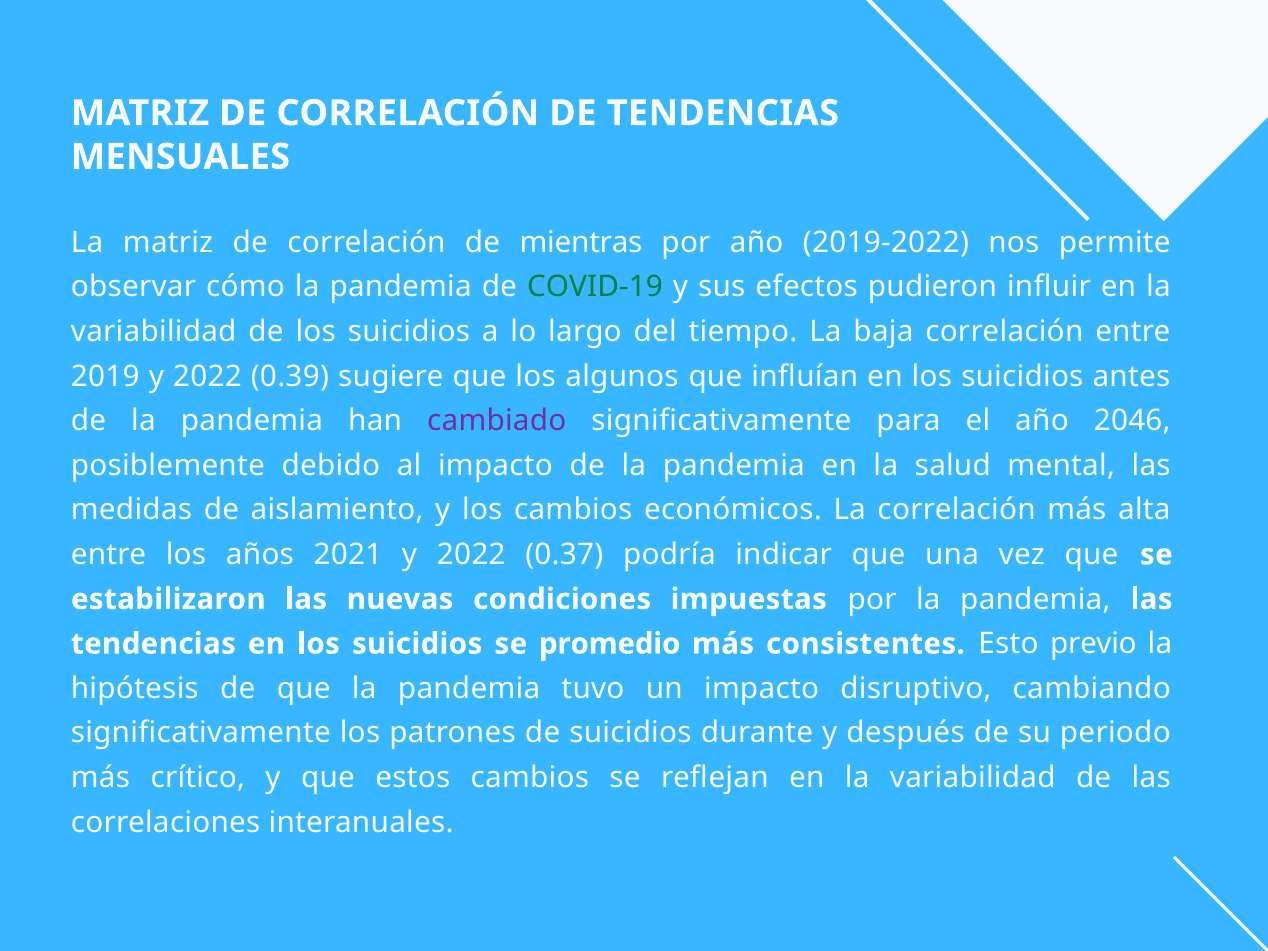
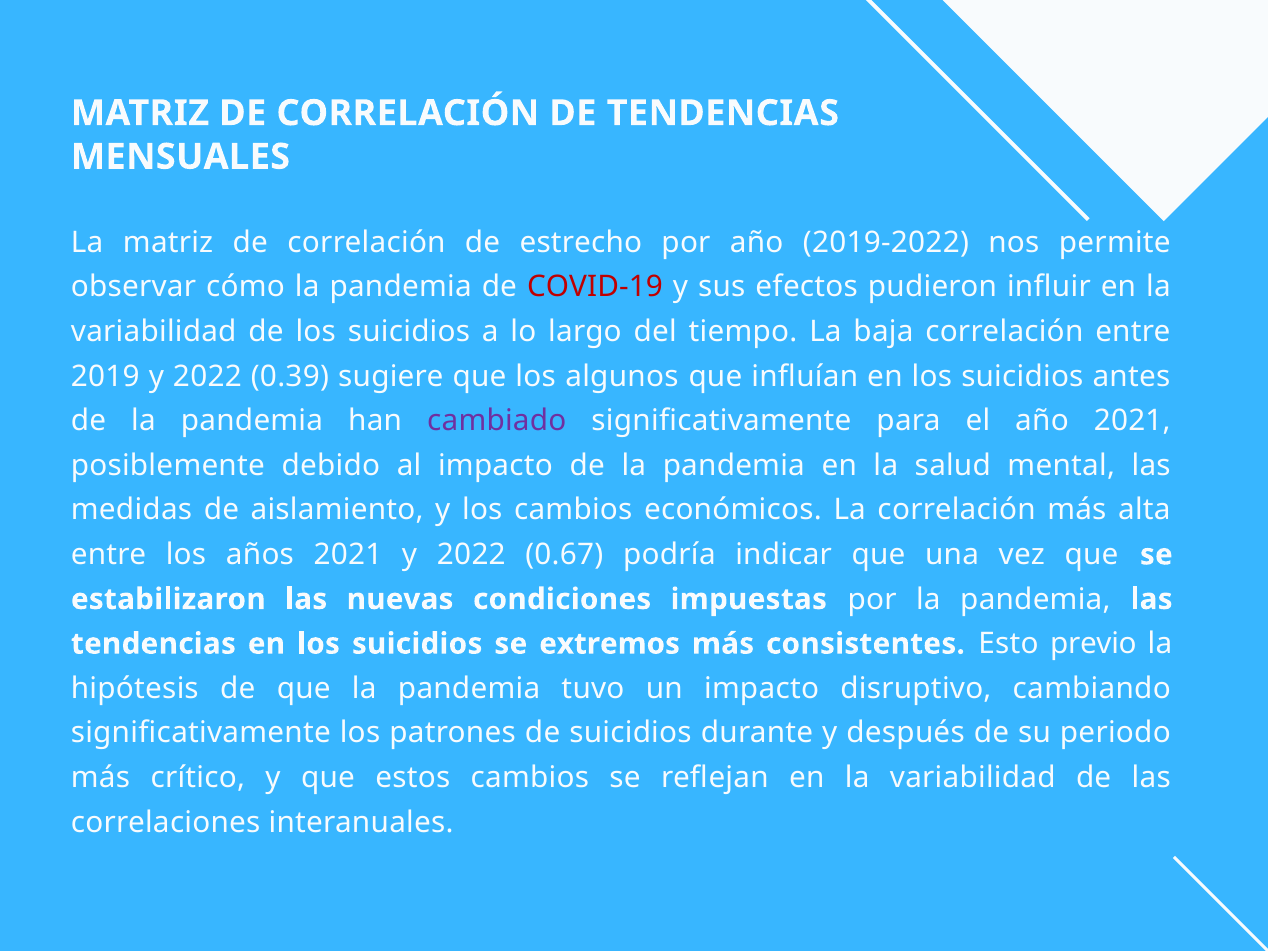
mientras: mientras -> estrecho (581, 242)
COVID-19 colour: green -> red (595, 287)
año 2046: 2046 -> 2021 (1132, 421)
0.37: 0.37 -> 0.67 (564, 555)
promedio: promedio -> extremos (610, 644)
